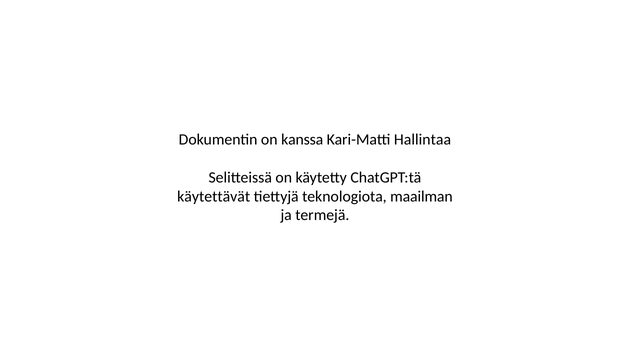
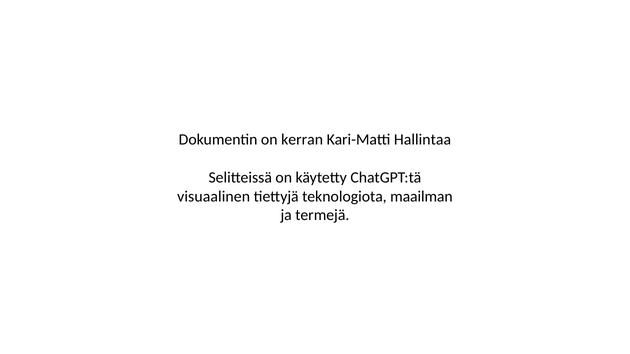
kanssa: kanssa -> kerran (302, 140)
käytettävät: käytettävät -> visuaalinen (214, 197)
